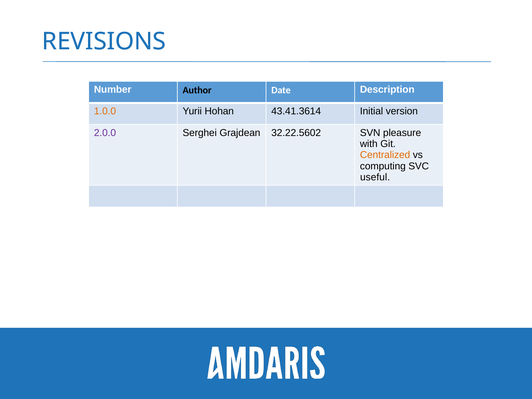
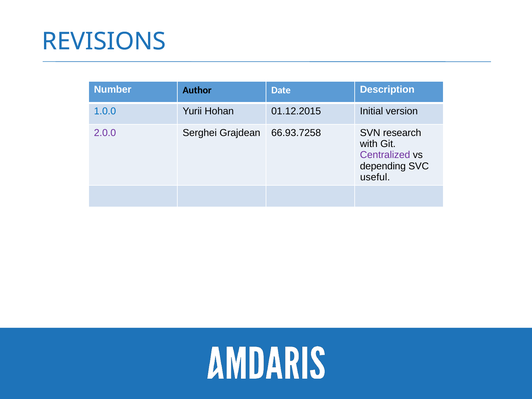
1.0.0 colour: orange -> blue (105, 111)
43.41.3614: 43.41.3614 -> 01.12.2015 (296, 111)
32.22.5602: 32.22.5602 -> 66.93.7258 (296, 133)
pleasure: pleasure -> research (402, 133)
Centralized colour: orange -> purple (385, 155)
computing: computing -> depending (383, 166)
